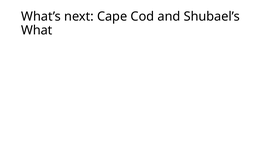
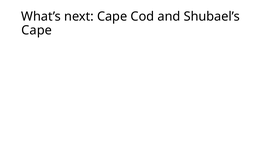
What: What -> Cape (37, 30)
